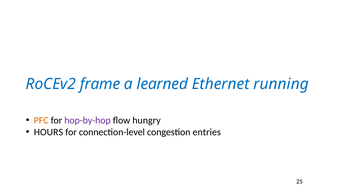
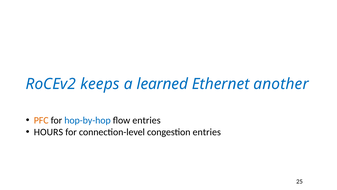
frame: frame -> keeps (100, 84)
running: running -> another (281, 84)
hop-by-hop colour: purple -> blue (88, 120)
flow hungry: hungry -> entries (147, 120)
